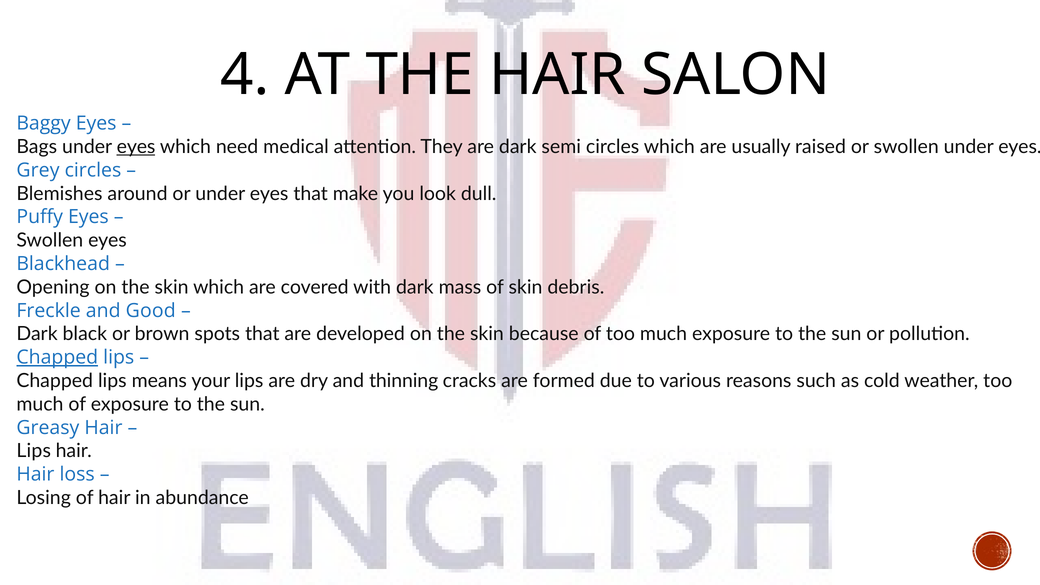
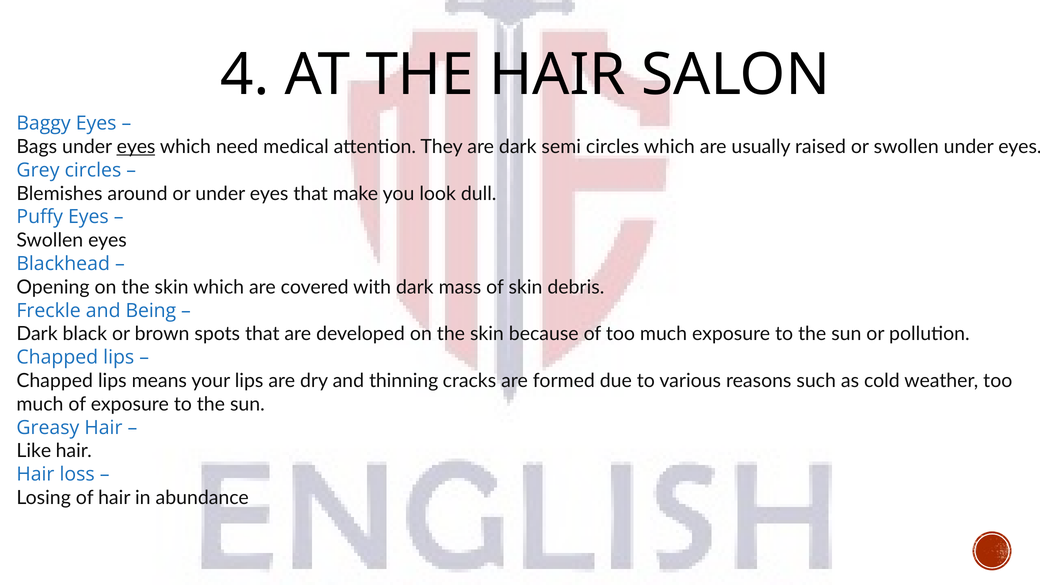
Good: Good -> Being (151, 311)
Chapped underline: present -> none (57, 357)
Lips: Lips -> Like (34, 451)
